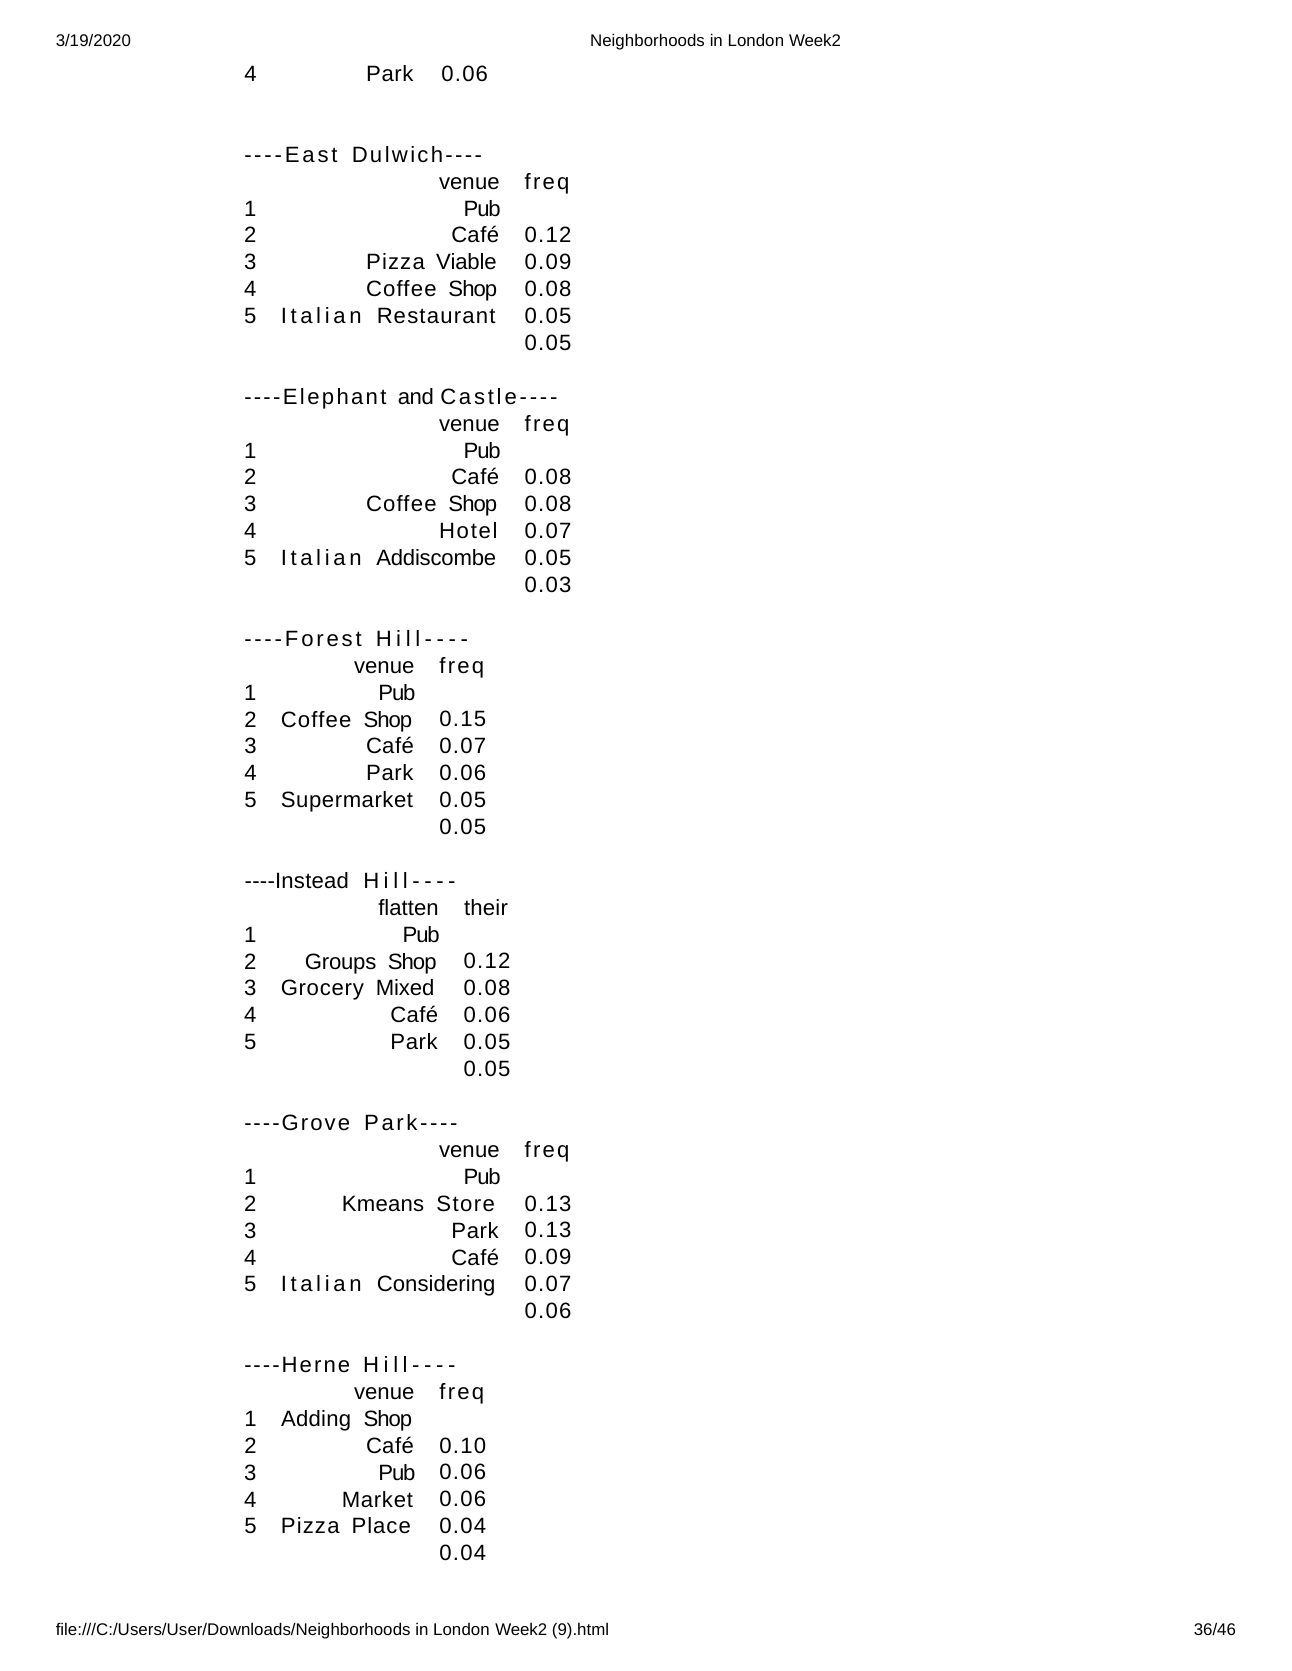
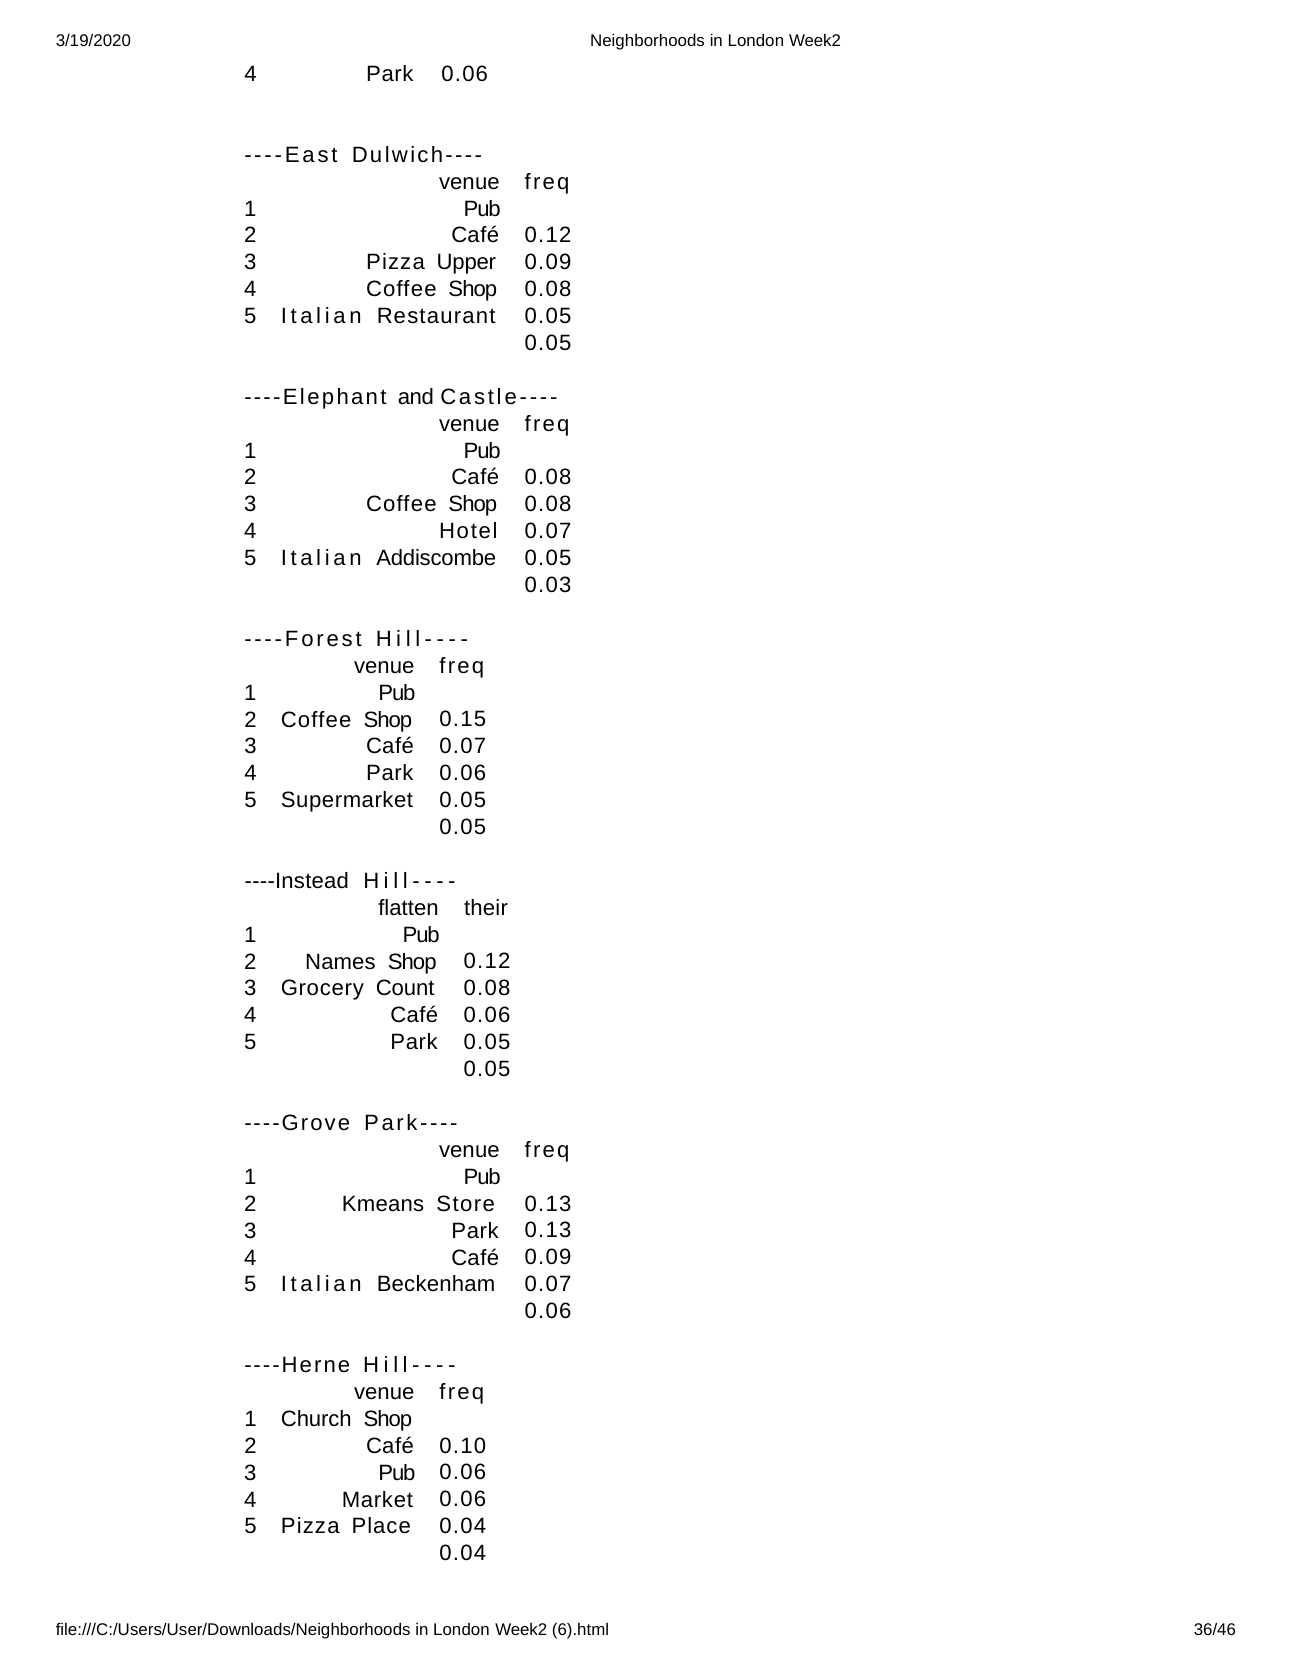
Viable: Viable -> Upper (466, 263)
Groups: Groups -> Names (340, 962)
Mixed: Mixed -> Count (405, 989)
Considering: Considering -> Beckenham (436, 1285)
Adding: Adding -> Church (316, 1420)
9).html: 9).html -> 6).html (581, 1631)
